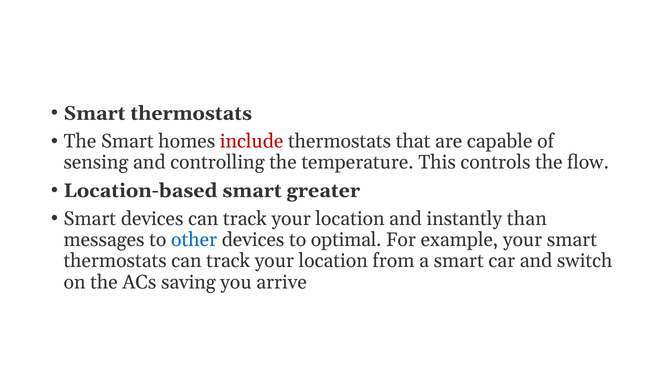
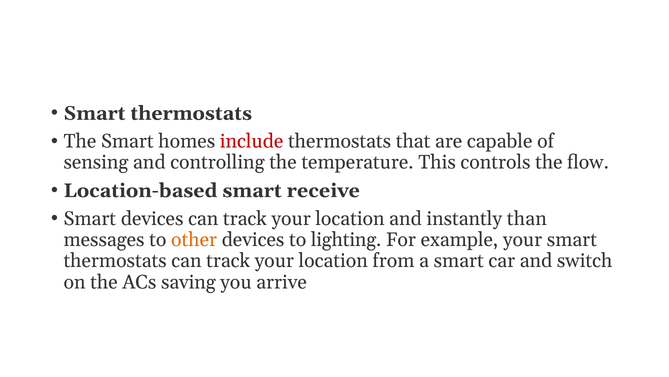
greater: greater -> receive (323, 190)
other colour: blue -> orange (194, 239)
optimal: optimal -> lighting (346, 239)
